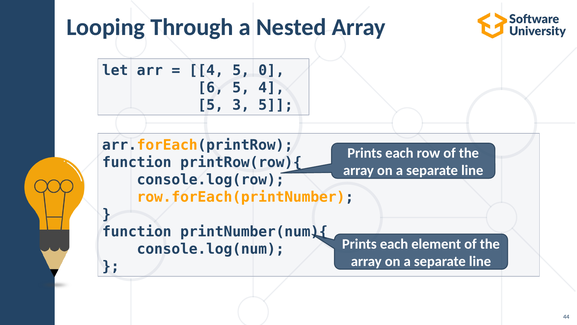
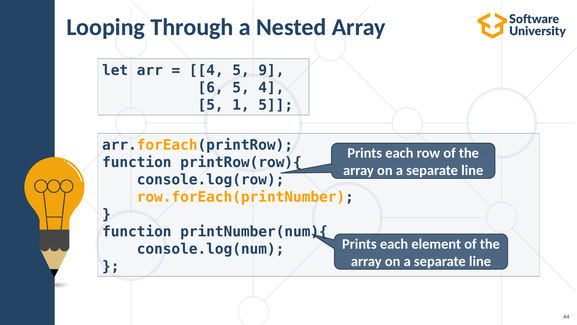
0: 0 -> 9 (271, 70)
3: 3 -> 1 (241, 105)
